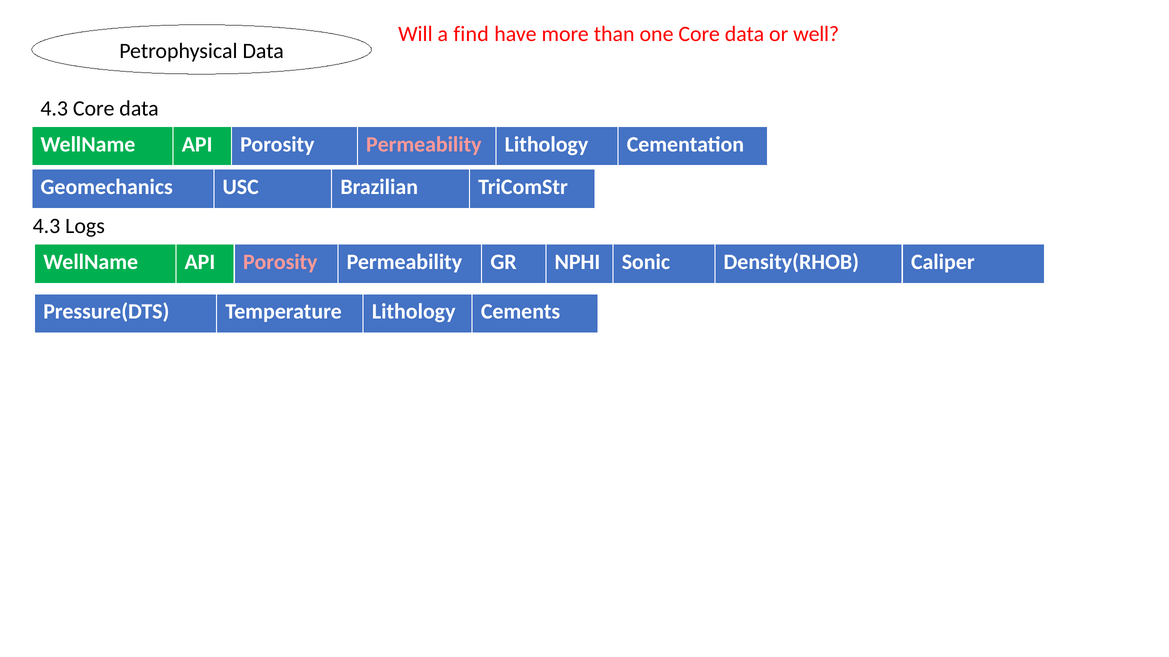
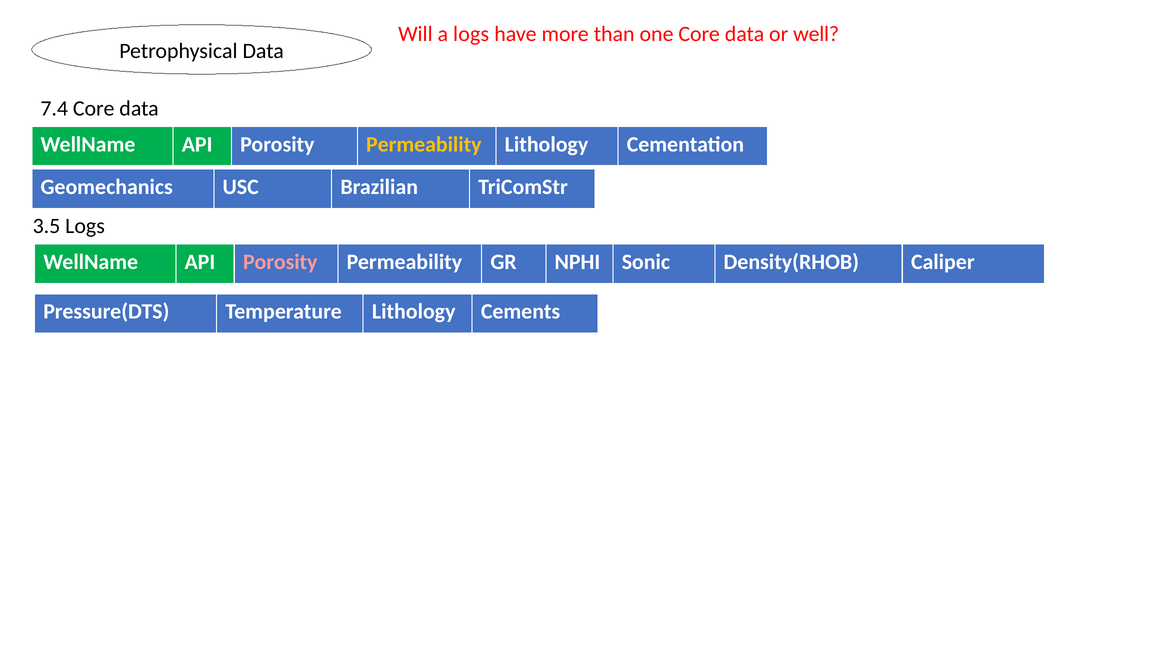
a find: find -> logs (471, 34)
4.3: 4.3 -> 7.4 (54, 109)
Permeability colour: pink -> yellow (424, 144)
4.3: 4.3 -> 3.5 (46, 226)
